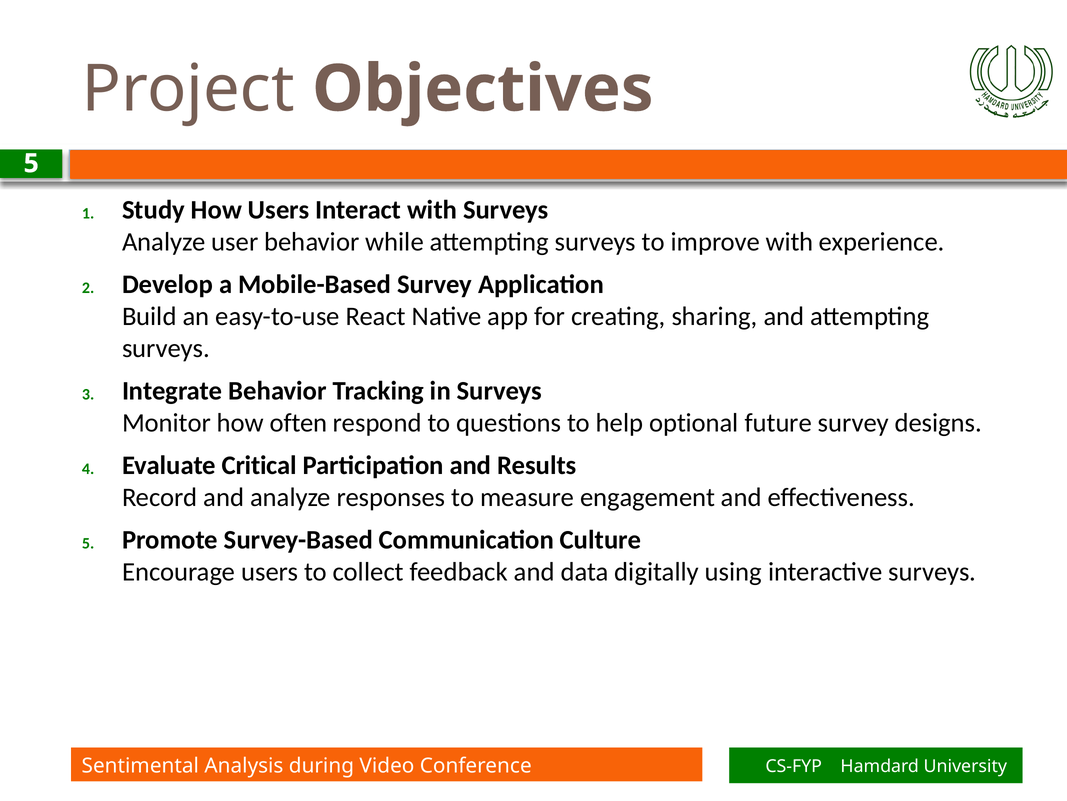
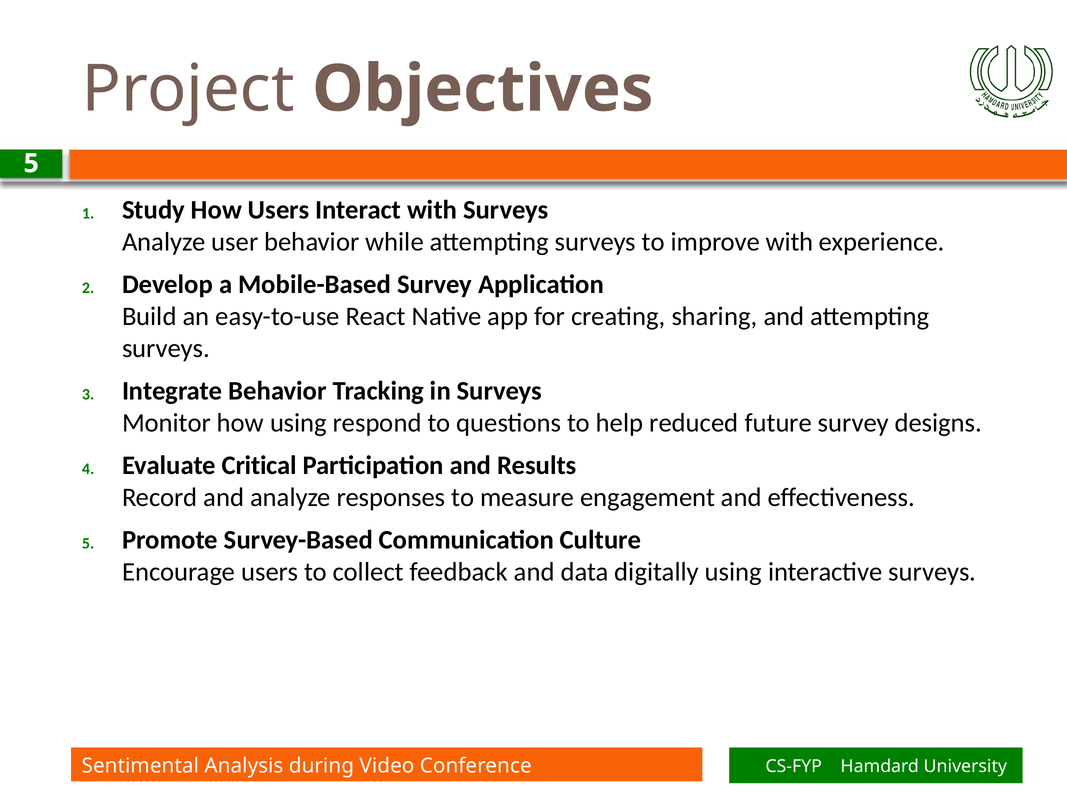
how often: often -> using (298, 423)
optional: optional -> reduced (694, 423)
